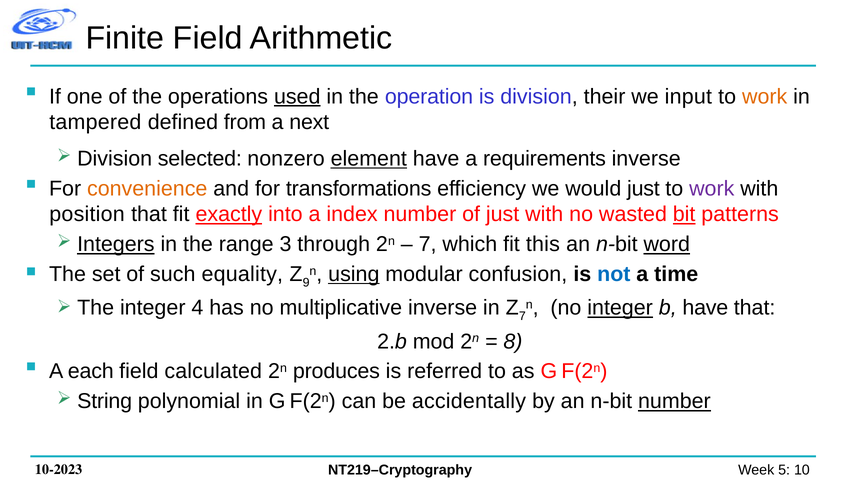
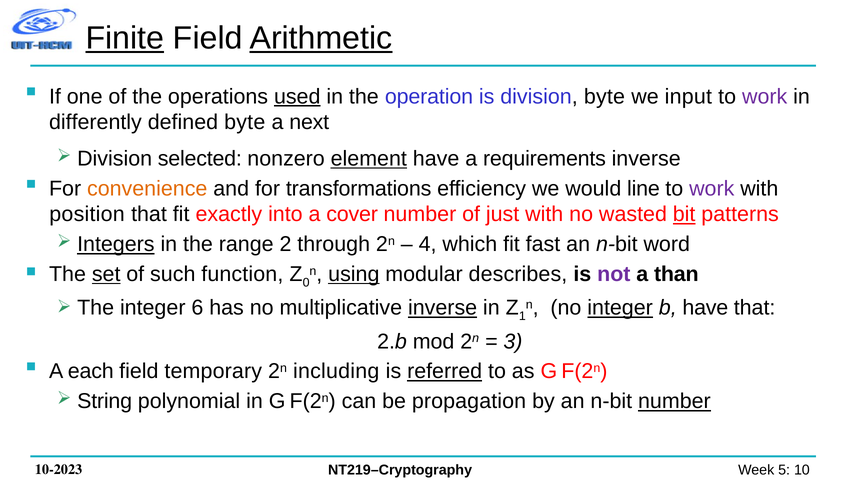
Finite underline: none -> present (125, 38)
Arithmetic underline: none -> present (321, 38)
division their: their -> byte (604, 97)
work colour: orange -> purple (765, 97)
tampered: tampered -> differently (95, 122)
defined from: from -> byte (245, 122)
would just: just -> line (643, 189)
exactly underline: present -> none (229, 214)
index: index -> cover (352, 214)
3: 3 -> 2 (286, 244)
7: 7 -> 4 (428, 244)
this: this -> fast (543, 244)
word underline: present -> none (667, 244)
set underline: none -> present (106, 274)
equality: equality -> function (242, 274)
9: 9 -> 0 (306, 283)
confusion: confusion -> describes (518, 274)
not colour: blue -> purple (614, 274)
time: time -> than (676, 274)
4: 4 -> 6 (197, 308)
inverse underline: none -> present (443, 308)
7: 7 -> 1 (522, 316)
8: 8 -> 3 (513, 341)
calculated: calculated -> temporary (213, 371)
produces: produces -> including (336, 371)
referred underline: none -> present (445, 371)
accidentally: accidentally -> propagation (469, 401)
